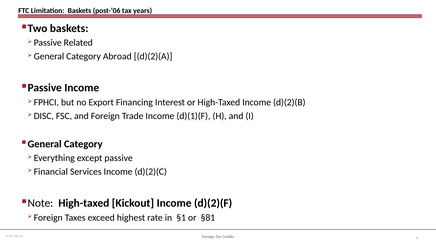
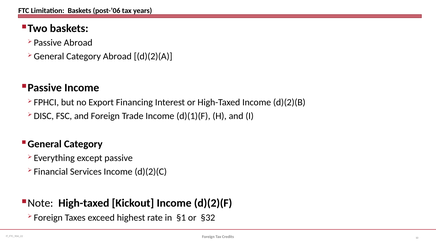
Passive Related: Related -> Abroad (78, 43)
§81: §81 -> §32 (208, 218)
